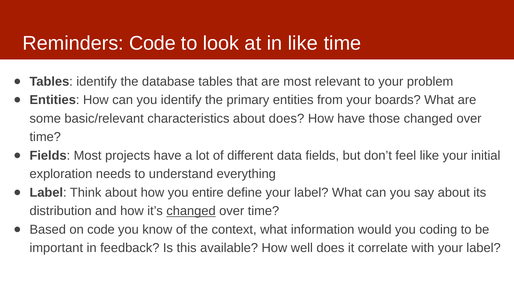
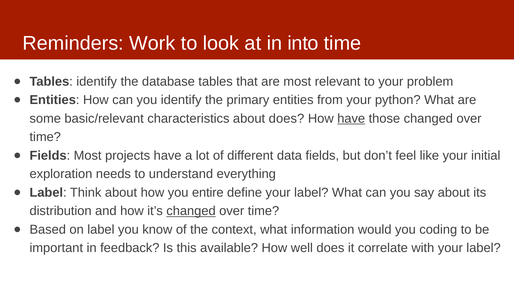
Reminders Code: Code -> Work (152, 43)
in like: like -> into (303, 43)
boards: boards -> python (398, 100)
have underline: none -> present (351, 119)
on code: code -> label (101, 230)
